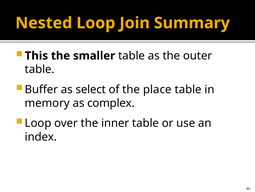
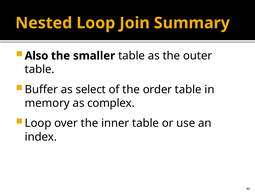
This: This -> Also (36, 56)
place: place -> order (157, 89)
